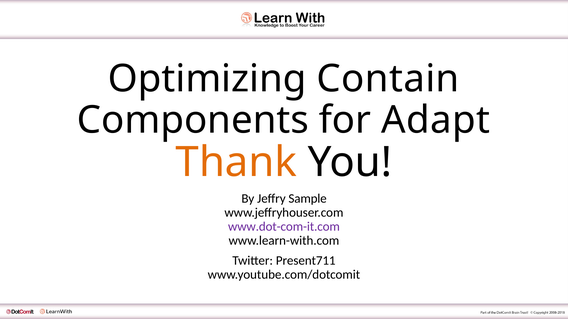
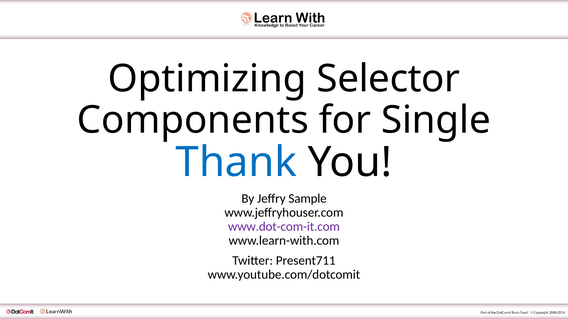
Contain: Contain -> Selector (388, 79)
Adapt: Adapt -> Single (436, 120)
Thank colour: orange -> blue (236, 163)
